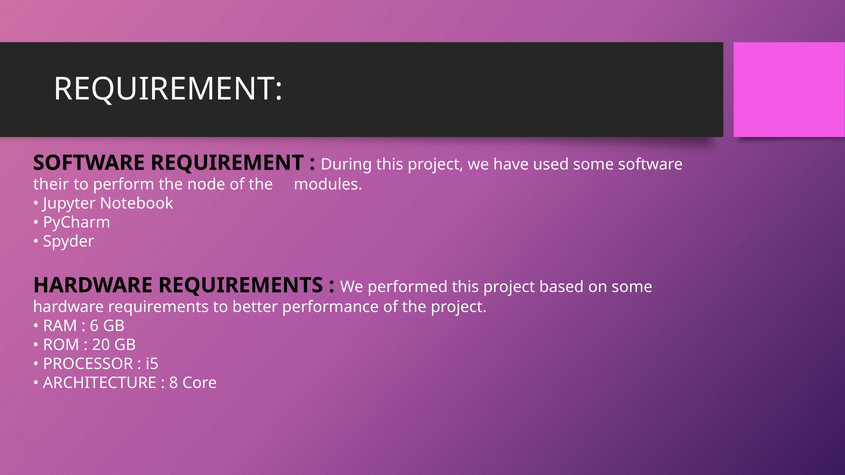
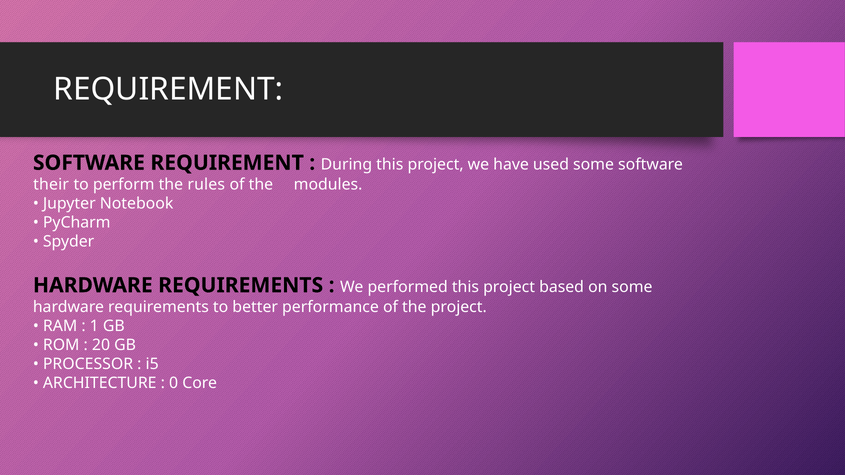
node: node -> rules (206, 185)
6: 6 -> 1 (94, 326)
8: 8 -> 0 (174, 383)
